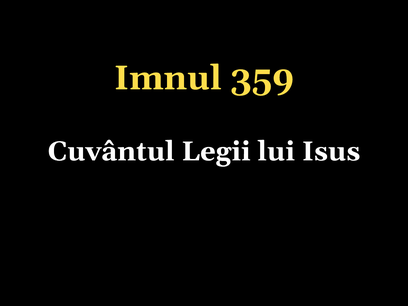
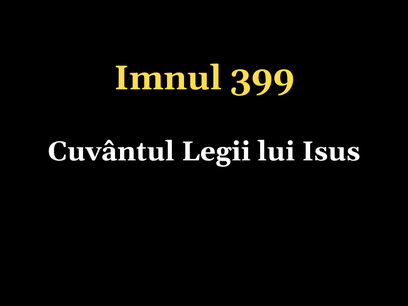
359: 359 -> 399 (262, 78)
